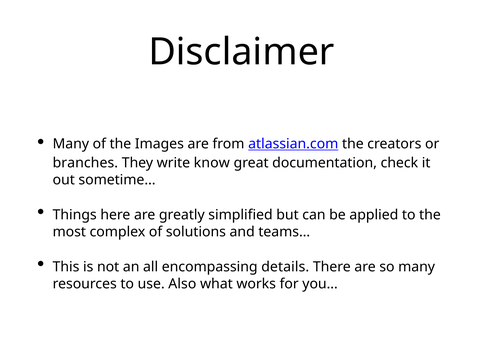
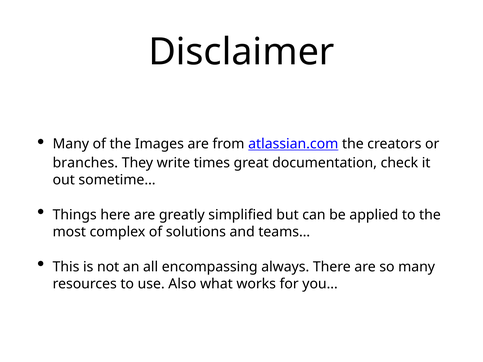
know: know -> times (212, 163)
details: details -> always (285, 267)
